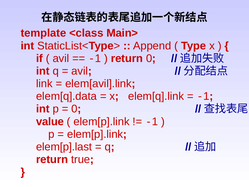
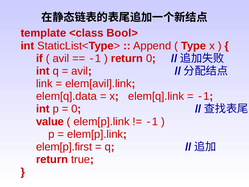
Main>: Main> -> Bool> (122, 33)
elem[p].last: elem[p].last -> elem[p].first (64, 147)
